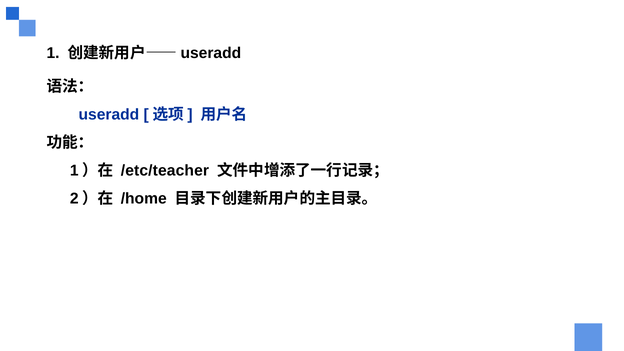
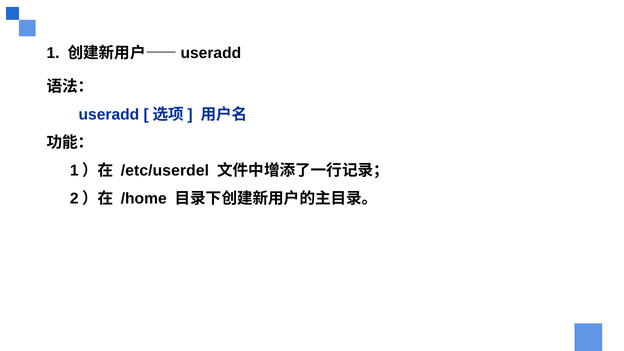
/etc/teacher: /etc/teacher -> /etc/userdel (165, 171)
